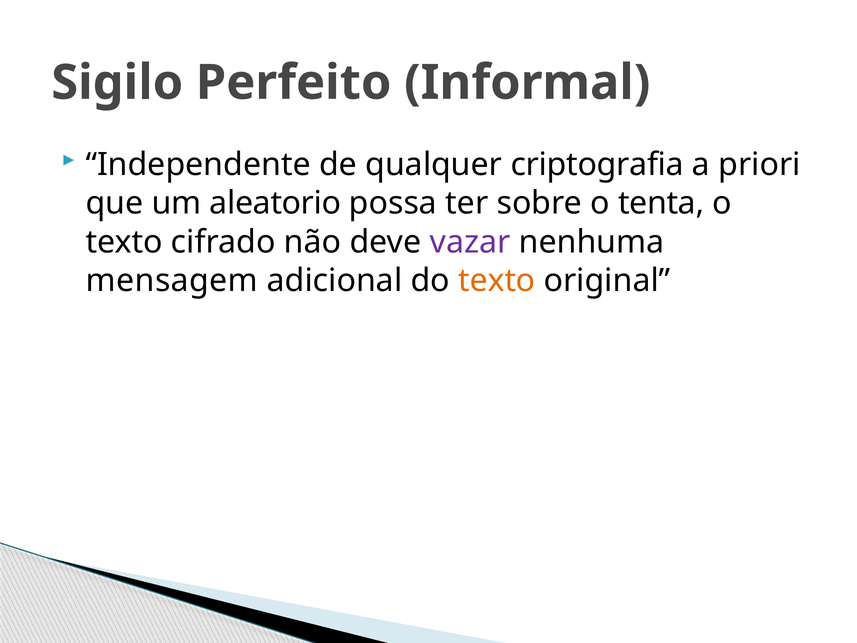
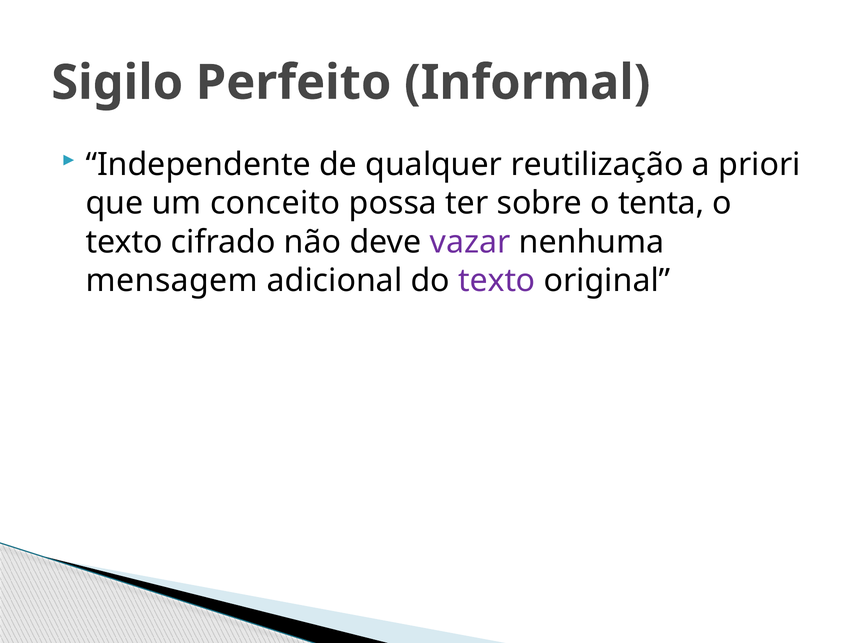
criptografia: criptografia -> reutilização (597, 165)
aleatorio: aleatorio -> conceito (275, 203)
texto colour: orange -> purple (497, 280)
